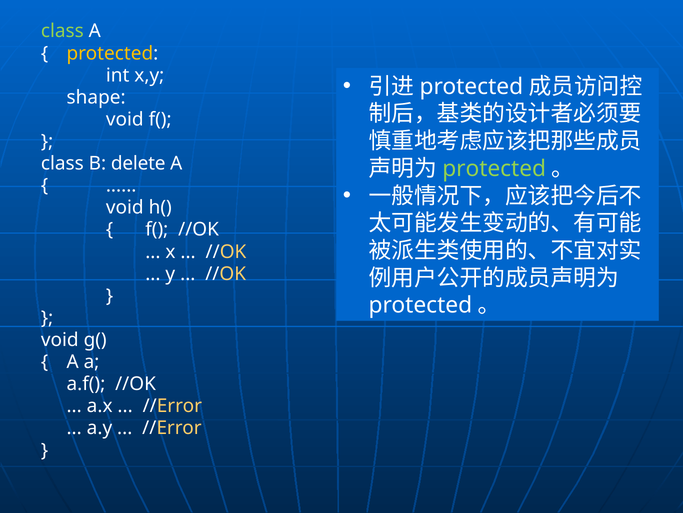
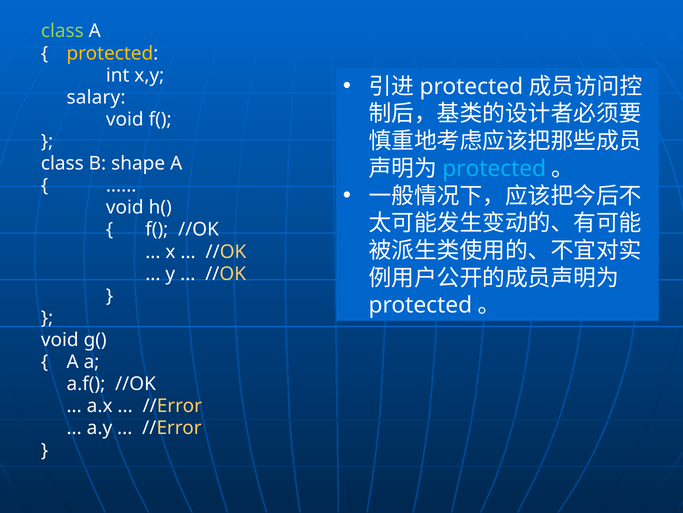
shape: shape -> salary (96, 97)
delete: delete -> shape (138, 163)
protected colour: light green -> light blue (494, 168)
